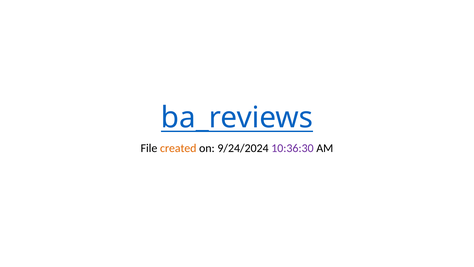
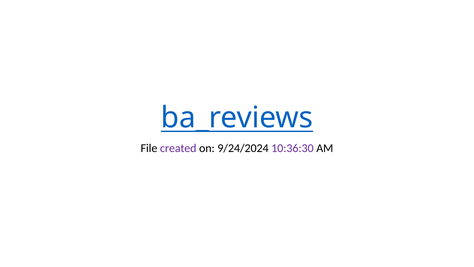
created colour: orange -> purple (178, 148)
